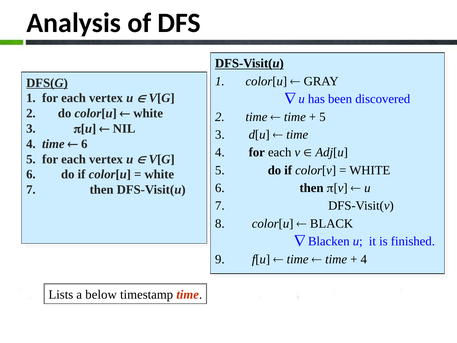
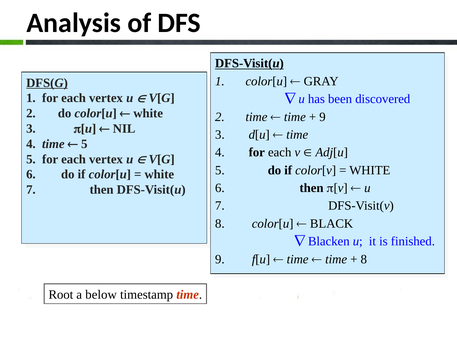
5: 5 -> 9 (322, 117)
6: 6 -> 5 (84, 144)
4: 4 -> 8 (364, 259)
Lists: Lists -> Root (61, 294)
